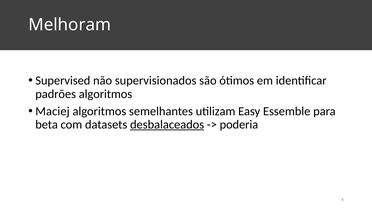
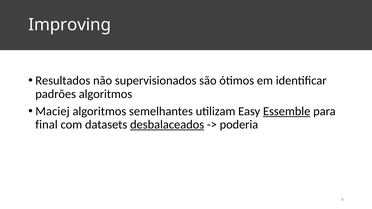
Melhoram: Melhoram -> Improving (70, 25)
Supervised: Supervised -> Resultados (63, 81)
Essemble underline: none -> present (287, 111)
beta: beta -> final (47, 125)
